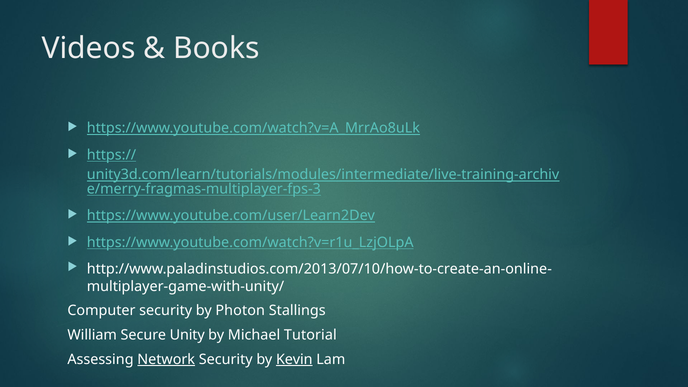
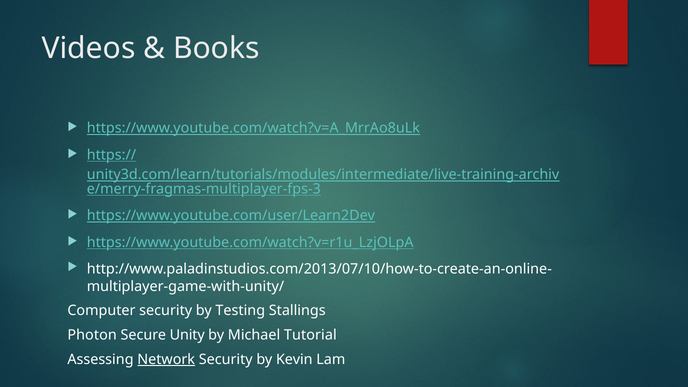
Photon: Photon -> Testing (240, 311)
William: William -> Photon (92, 335)
Kevin underline: present -> none (294, 359)
